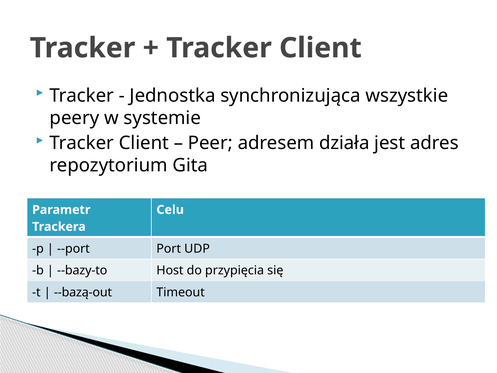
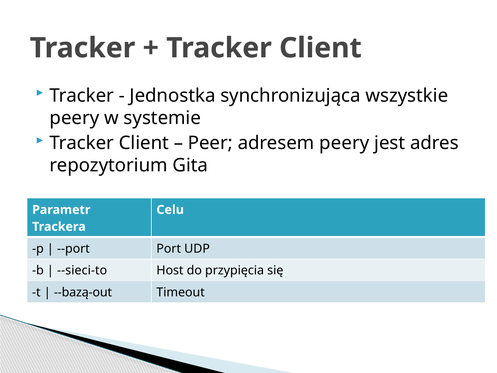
adresem działa: działa -> peery (344, 143)
--bazy-to: --bazy-to -> --sieci-to (82, 270)
